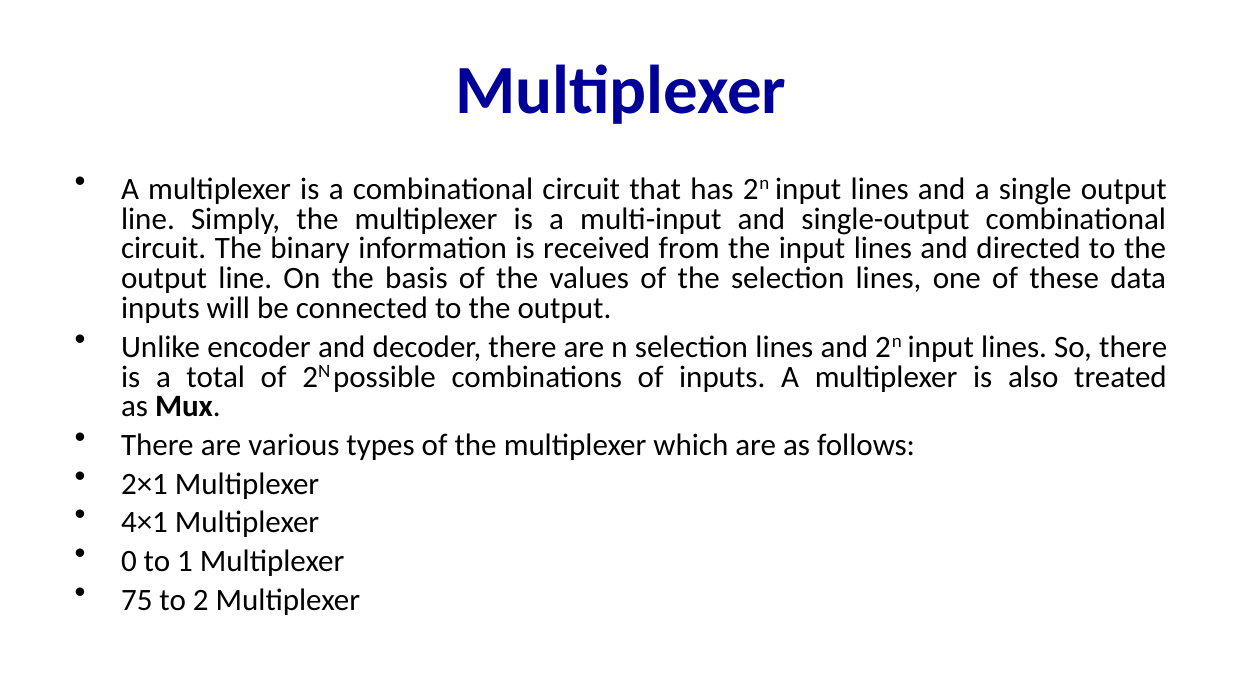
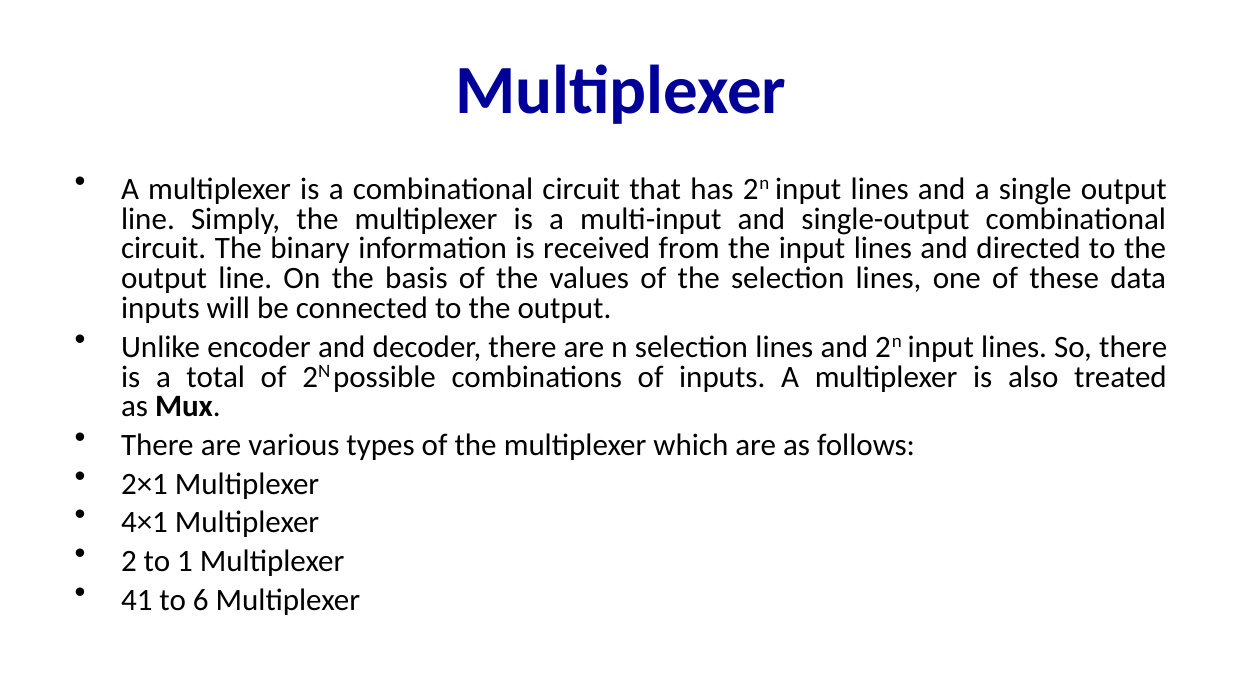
0: 0 -> 2 (129, 561)
75: 75 -> 41 (137, 600)
2: 2 -> 6 (201, 600)
